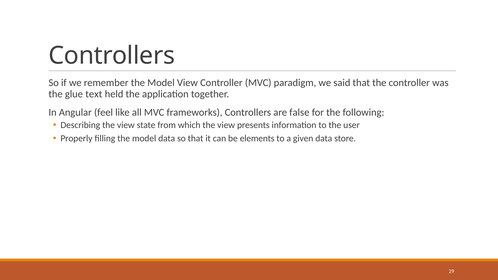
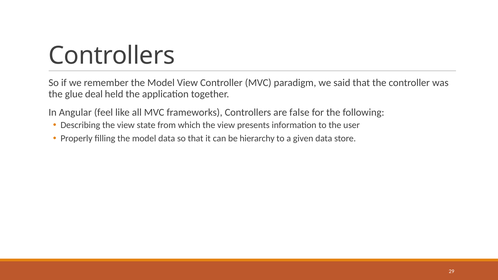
text: text -> deal (94, 94)
elements: elements -> hierarchy (257, 138)
